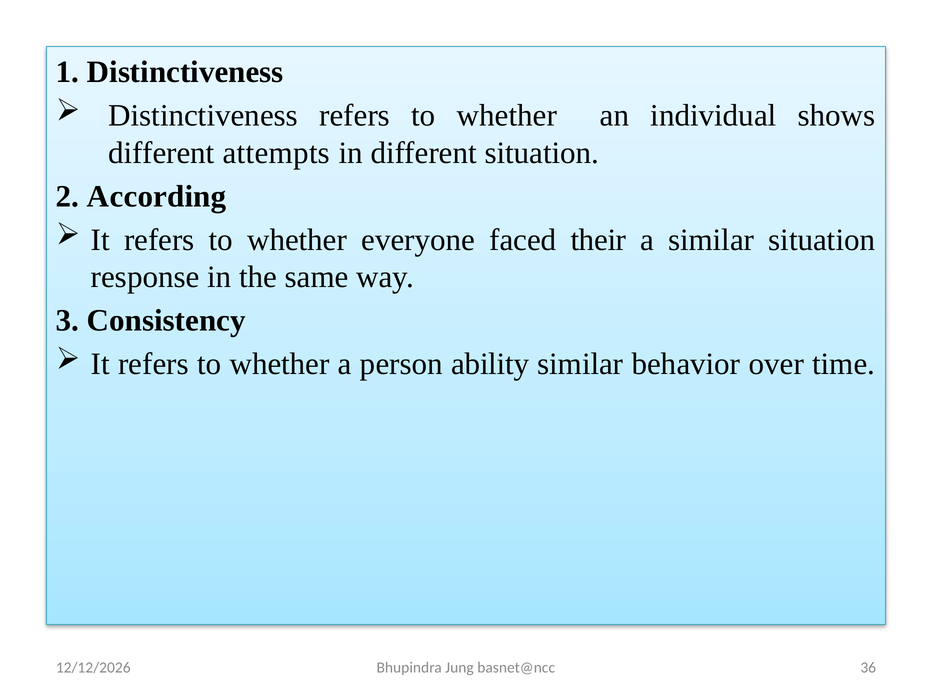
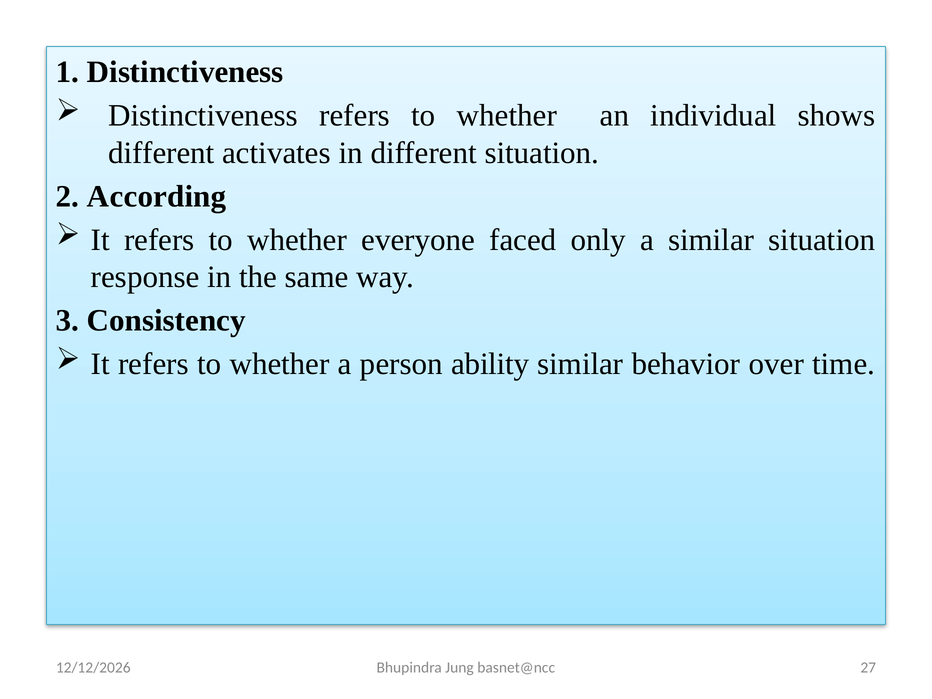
attempts: attempts -> activates (277, 153)
their: their -> only (598, 240)
36: 36 -> 27 (868, 667)
